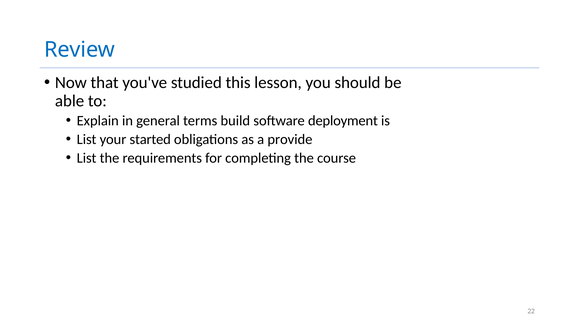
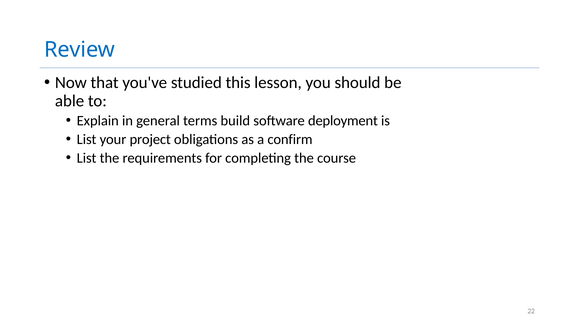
started: started -> project (150, 139)
provide: provide -> confirm (290, 139)
